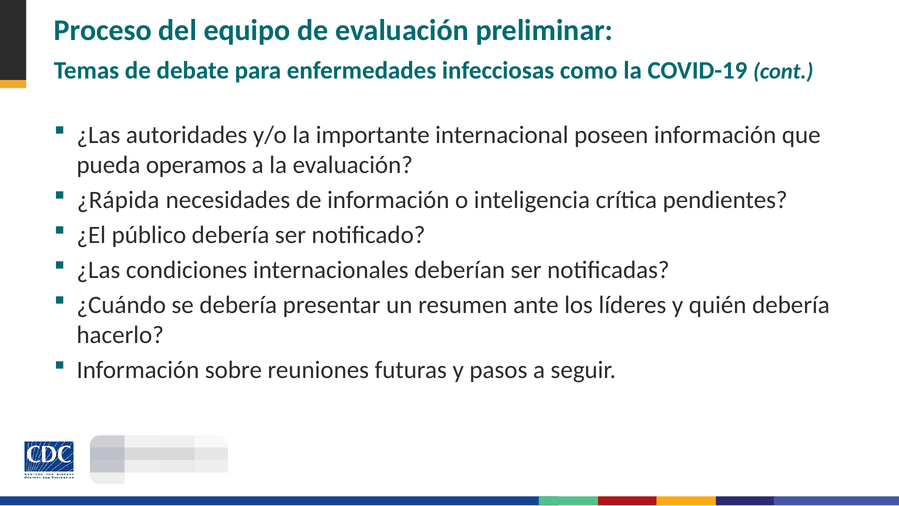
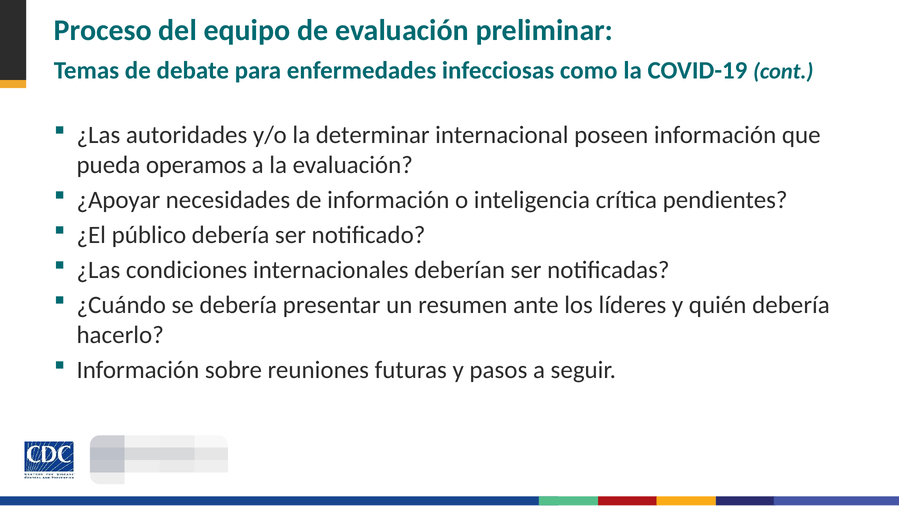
importante: importante -> determinar (373, 135)
¿Rápida: ¿Rápida -> ¿Apoyar (118, 200)
